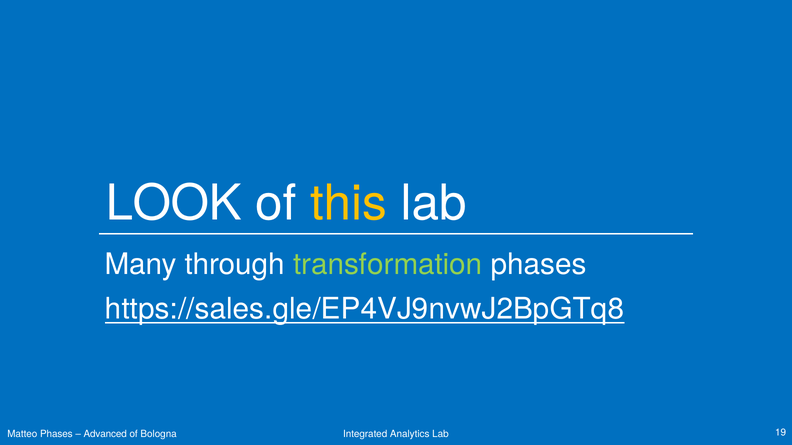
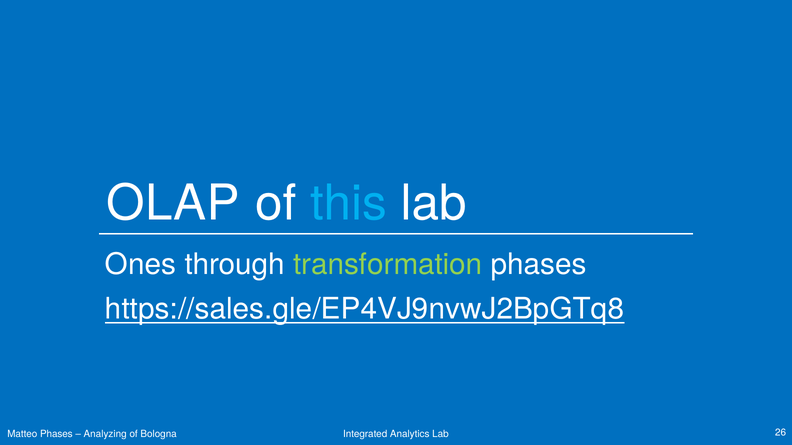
LOOK: LOOK -> OLAP (173, 204)
this colour: yellow -> light blue (349, 204)
Many: Many -> Ones (141, 265)
Advanced: Advanced -> Analyzing (105, 434)
19: 19 -> 26 (781, 433)
